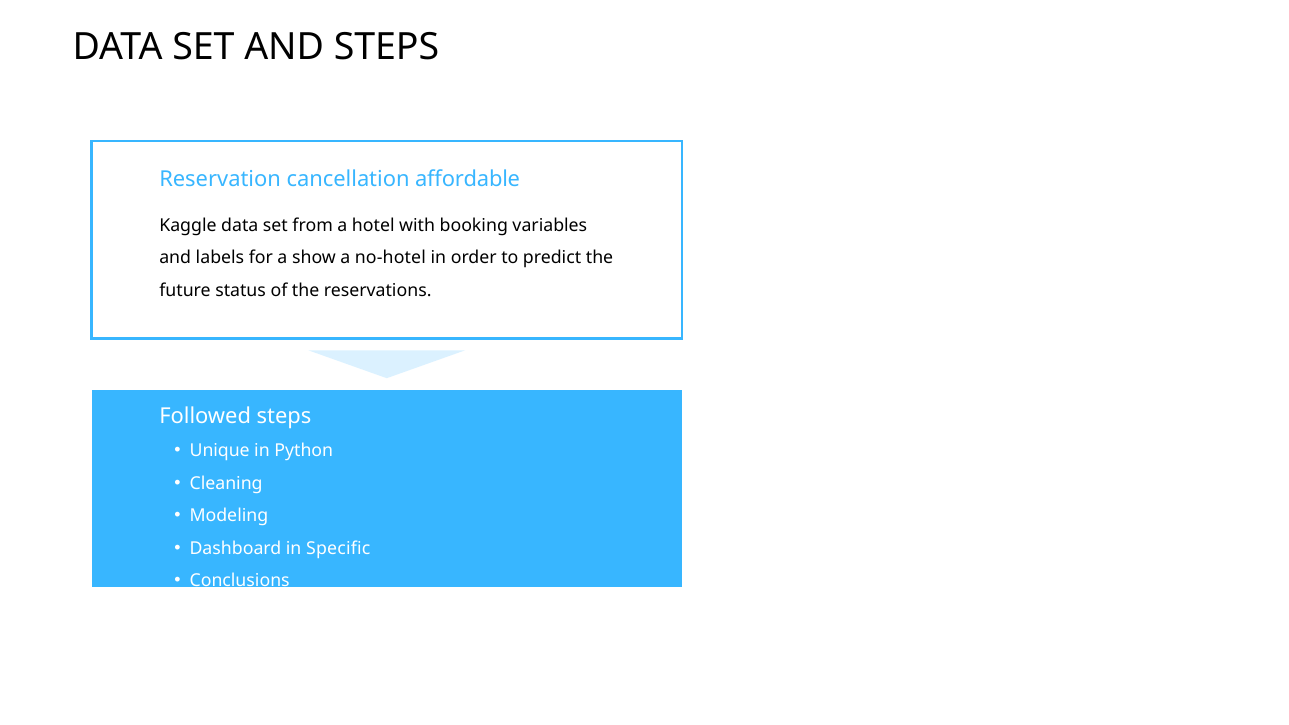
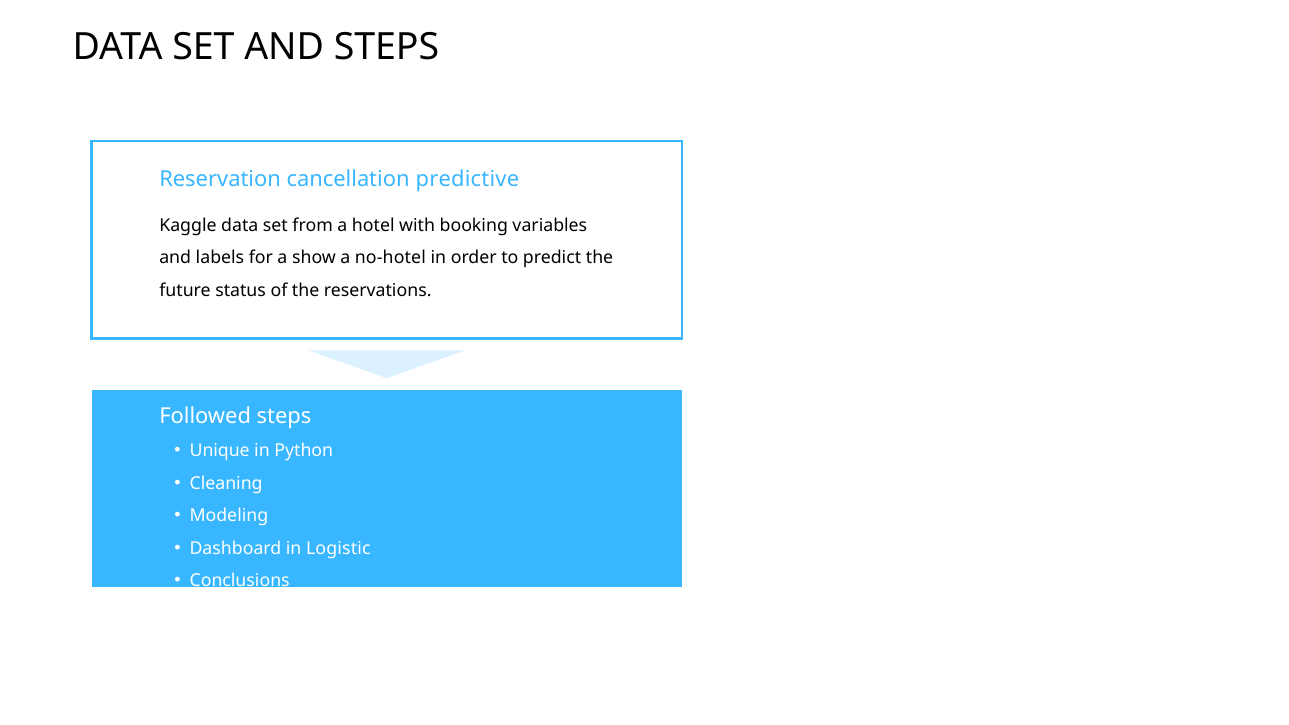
affordable: affordable -> predictive (467, 179)
Specific: Specific -> Logistic (338, 548)
